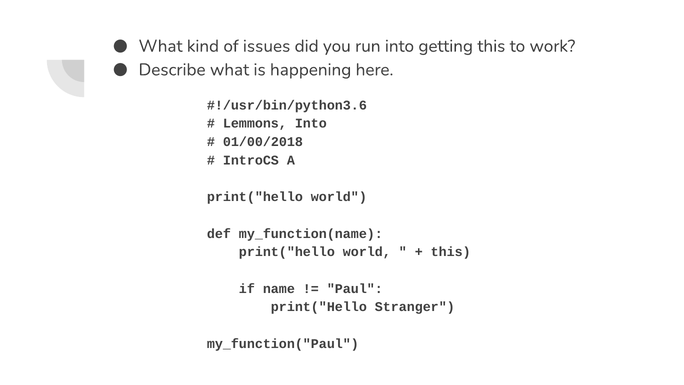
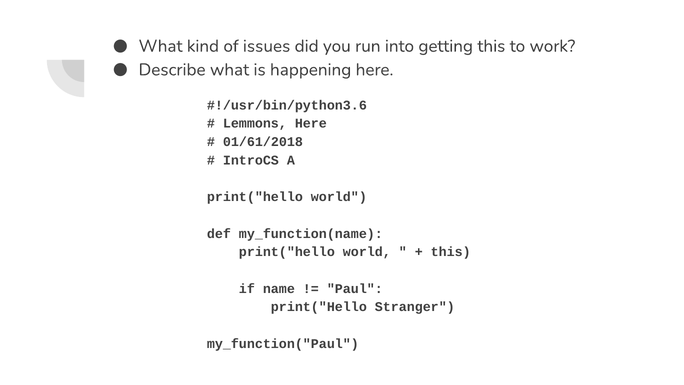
Lemmons Into: Into -> Here (311, 124)
01/00/2018: 01/00/2018 -> 01/61/2018 (263, 142)
